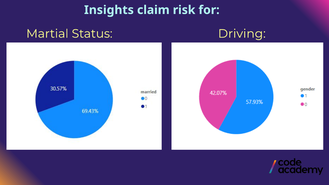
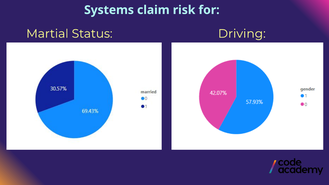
Insights: Insights -> Systems (109, 10)
